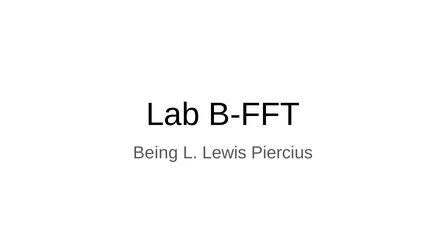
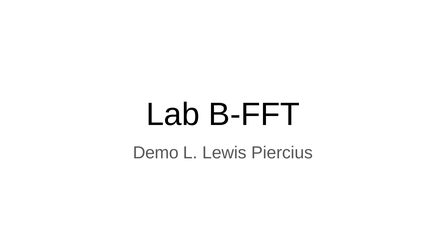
Being: Being -> Demo (156, 153)
